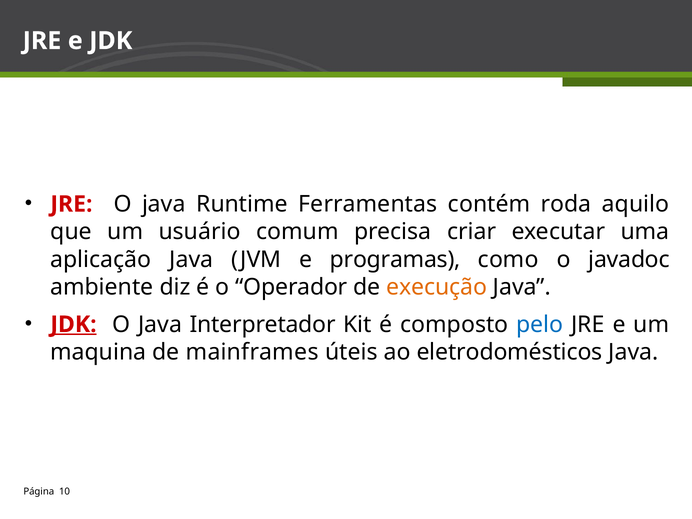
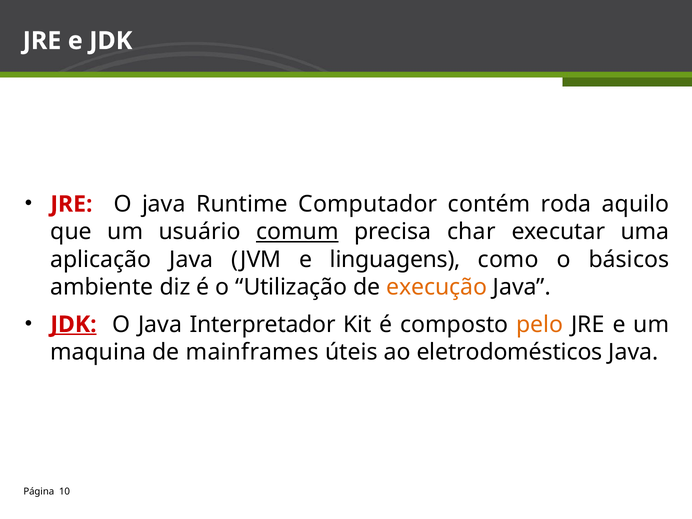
Ferramentas: Ferramentas -> Computador (368, 204)
comum underline: none -> present (297, 232)
criar: criar -> char (471, 232)
programas: programas -> linguagens (395, 259)
javadoc: javadoc -> básicos (629, 259)
Operador: Operador -> Utilização (291, 287)
pelo colour: blue -> orange (540, 324)
